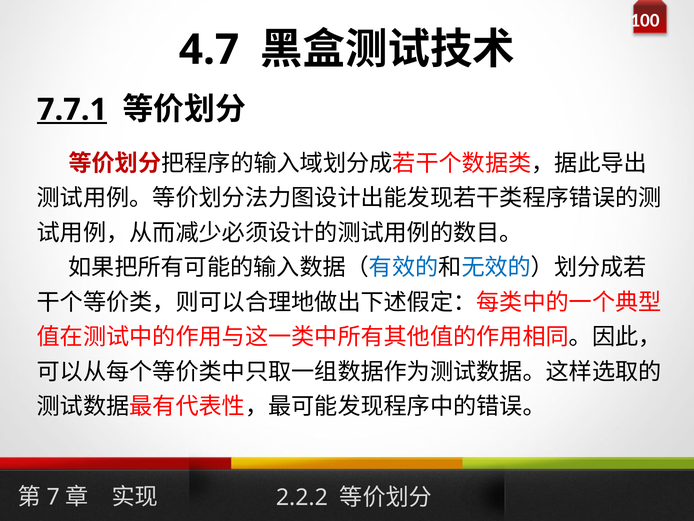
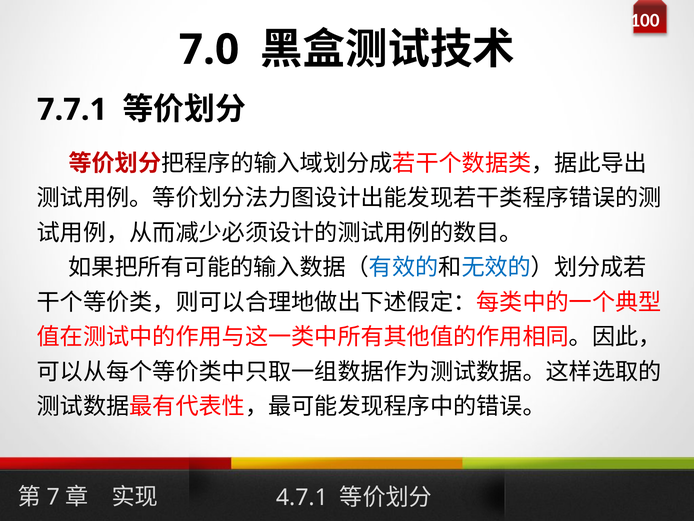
4.7: 4.7 -> 7.0 (209, 50)
7.7.1 underline: present -> none (72, 110)
2.2.2: 2.2.2 -> 4.7.1 (302, 497)
